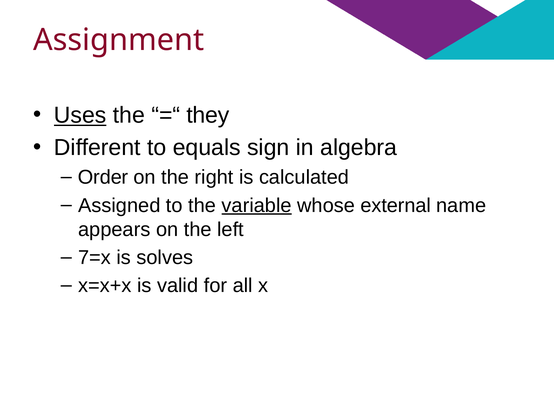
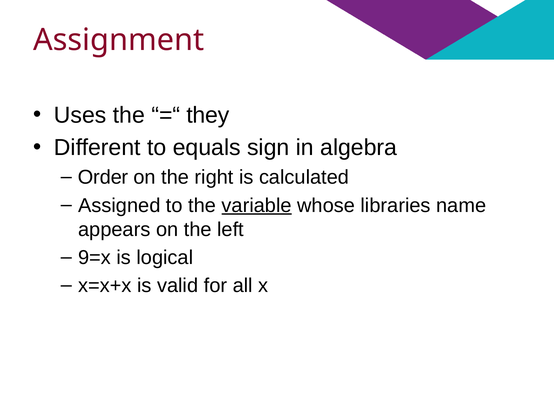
Uses underline: present -> none (80, 115)
external: external -> libraries (396, 205)
7=x: 7=x -> 9=x (95, 257)
solves: solves -> logical (165, 257)
